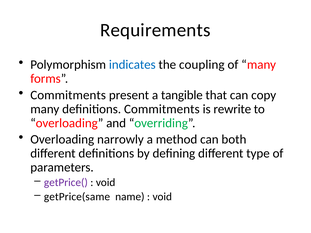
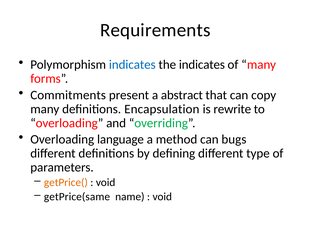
the coupling: coupling -> indicates (202, 65)
tangible: tangible -> abstract (182, 95)
definitions Commitments: Commitments -> Encapsulation (162, 109)
narrowly: narrowly -> language (120, 140)
both: both -> bugs (234, 140)
getPrice( colour: purple -> orange (66, 183)
